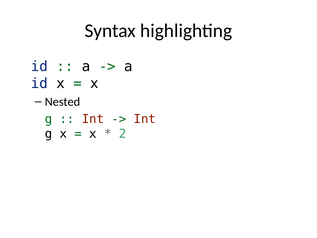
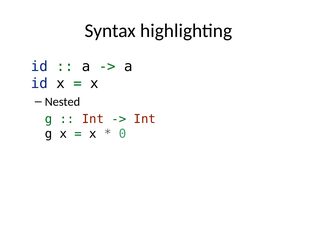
2: 2 -> 0 (123, 134)
